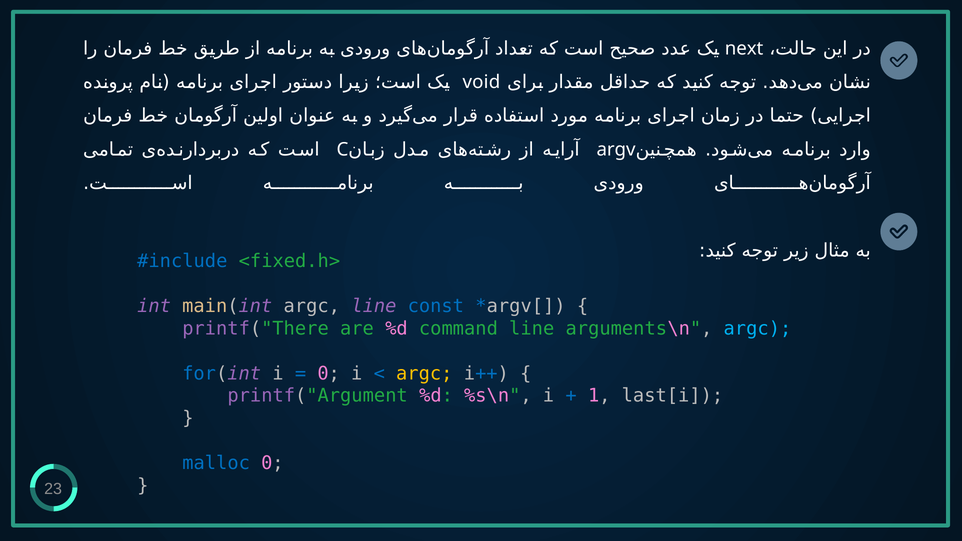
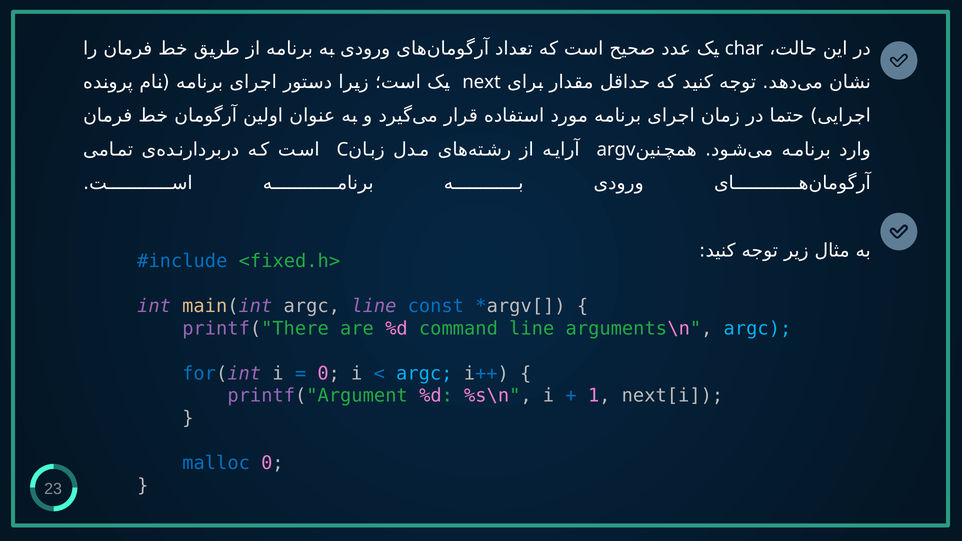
next: next -> char (744, 49)
void: void -> next (482, 82)
argc colour: yellow -> light blue (424, 373)
last[i: last[i -> next[i (672, 396)
